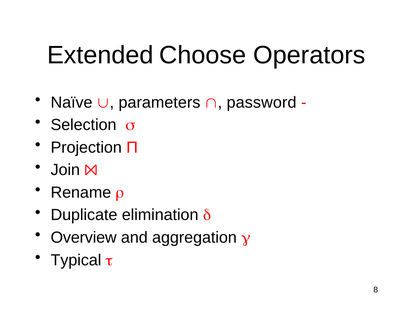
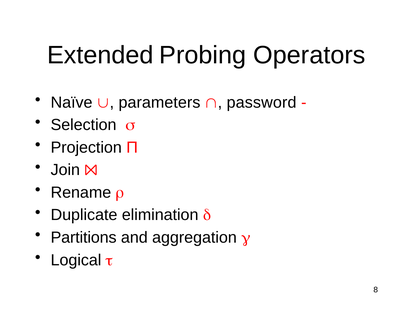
Choose: Choose -> Probing (203, 55)
Overview: Overview -> Partitions (84, 237)
Typical: Typical -> Logical (76, 260)
